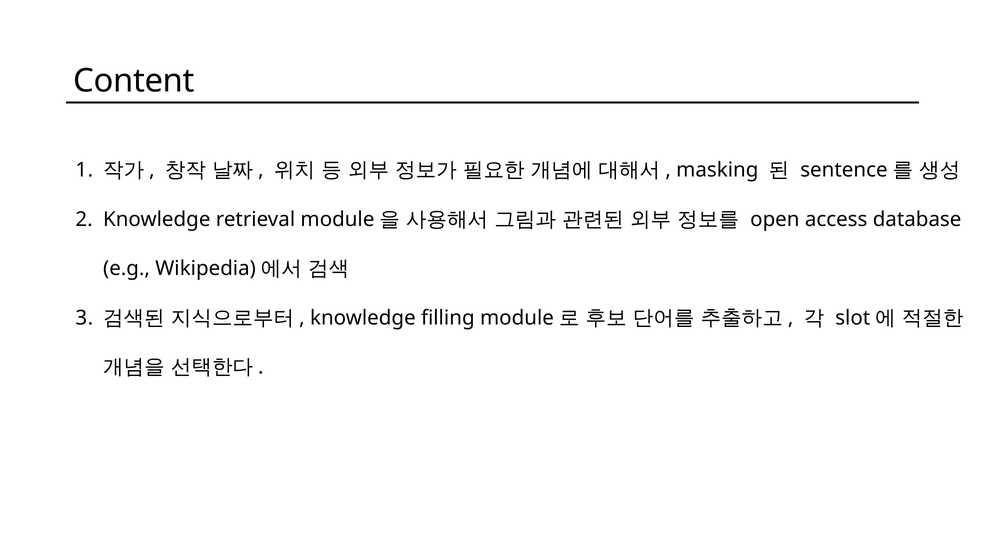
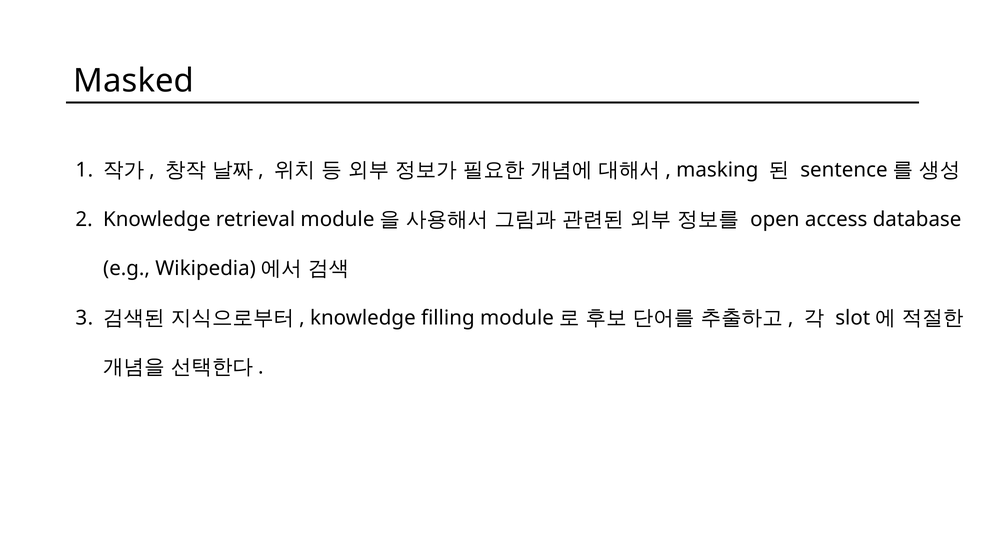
Content: Content -> Masked (134, 81)
